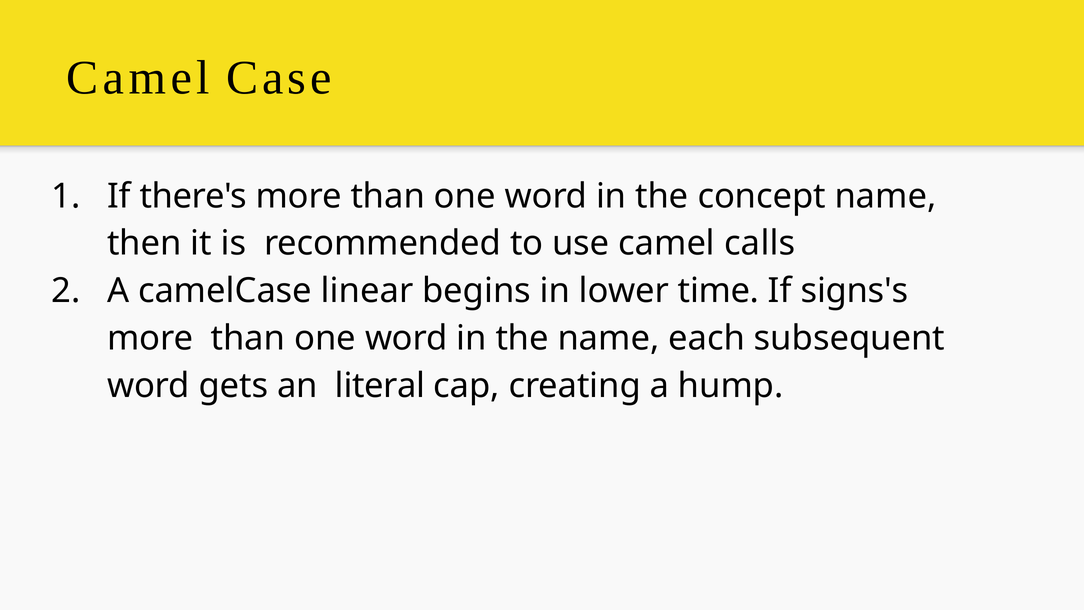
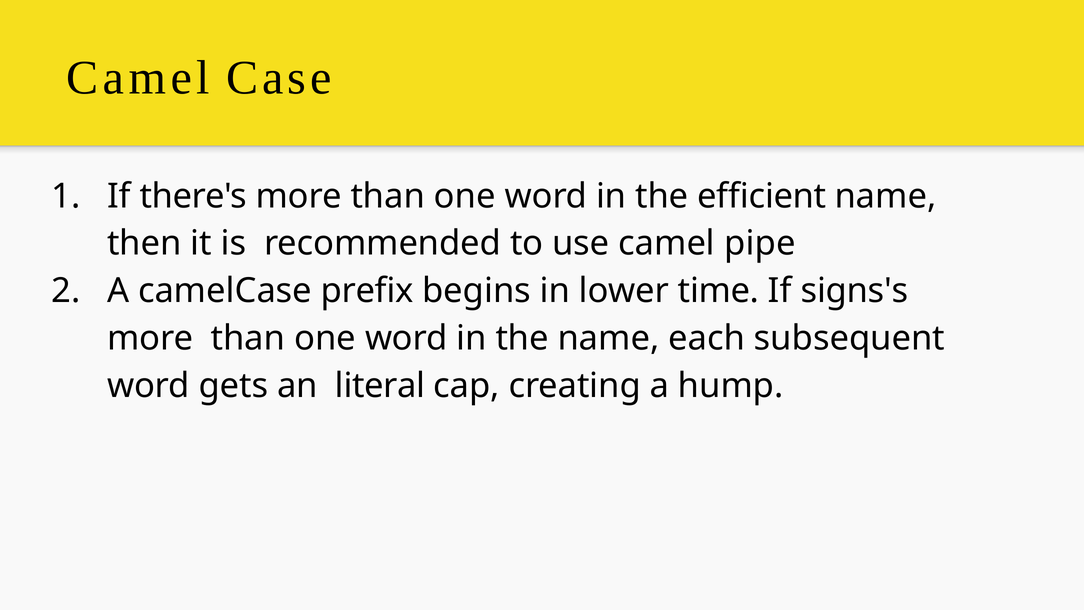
concept: concept -> eﬃcient (762, 196)
calls: calls -> pipe (760, 243)
linear: linear -> preﬁx (367, 291)
